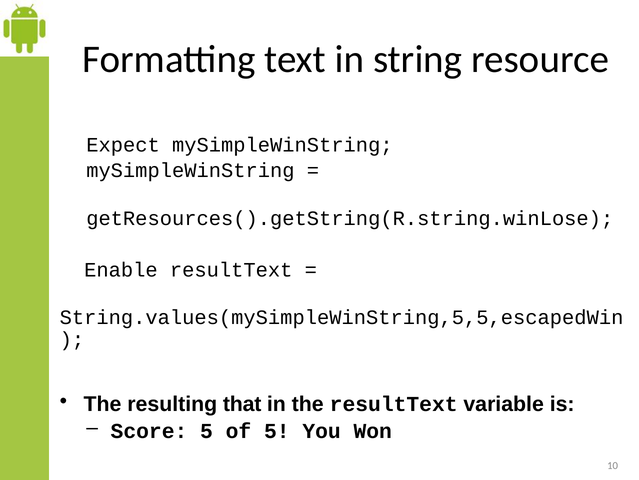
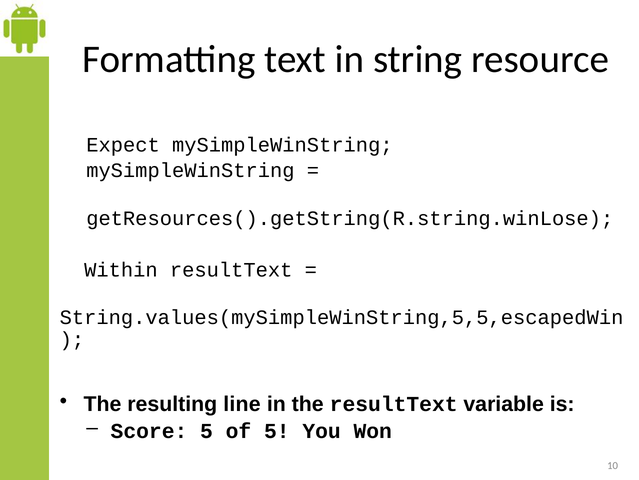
Enable: Enable -> Within (121, 269)
that: that -> line (242, 404)
